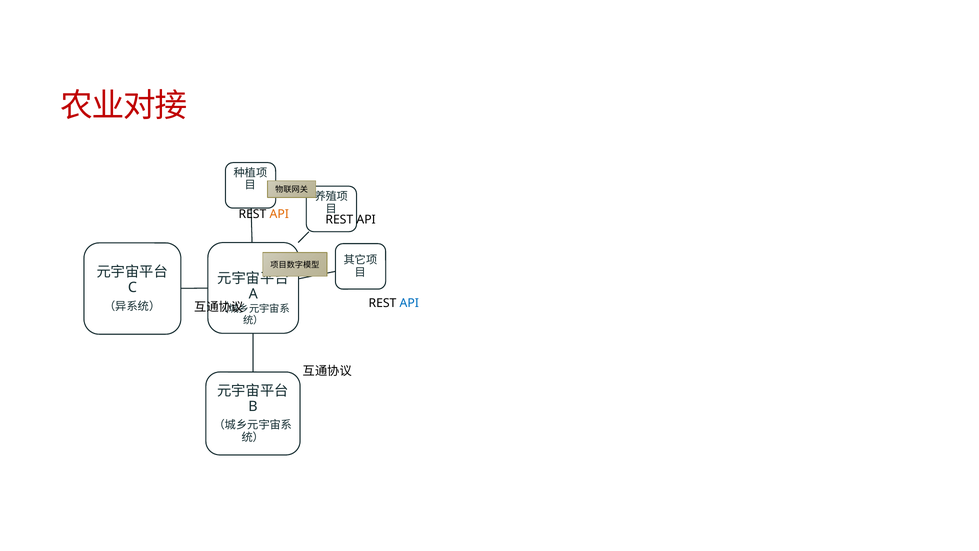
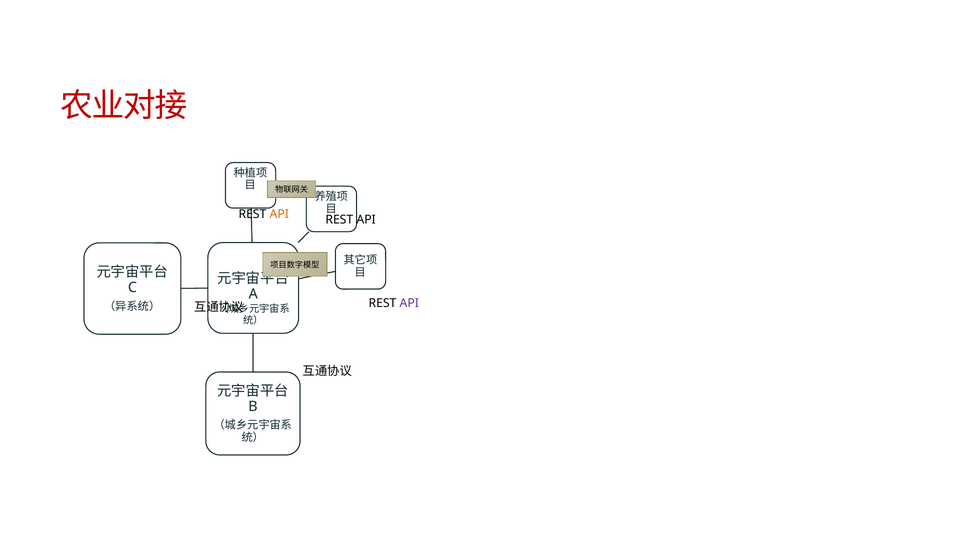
API colour: blue -> purple (409, 303)
